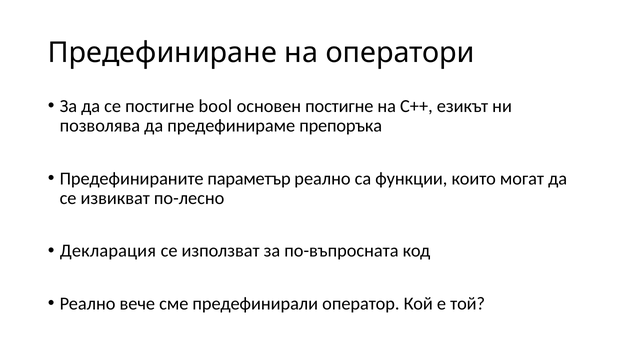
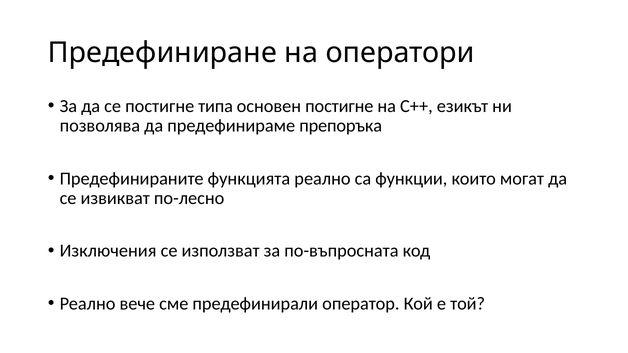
bool: bool -> типа (216, 106)
параметър: параметър -> функцията (249, 179)
Декларация: Декларация -> Изключения (108, 251)
